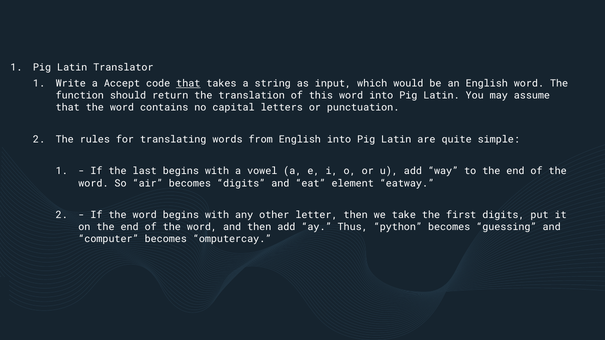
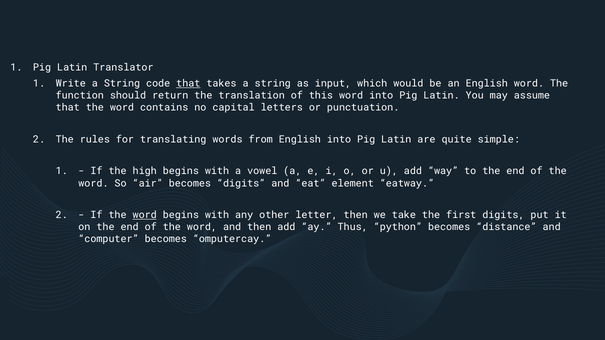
Write a Accept: Accept -> String (122, 84)
last: last -> high (145, 171)
word underline: none -> present (145, 215)
guessing: guessing -> distance (506, 227)
